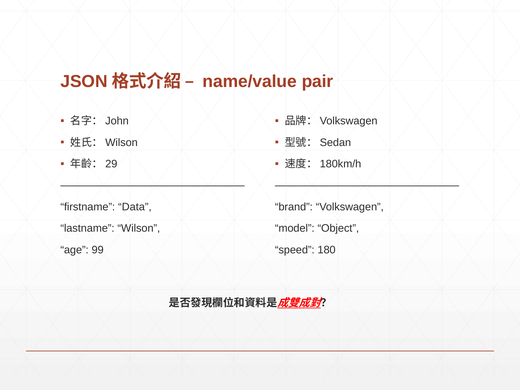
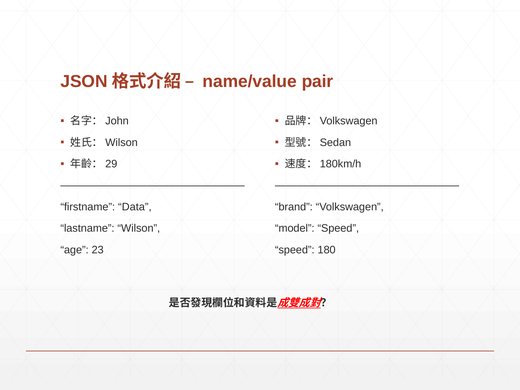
model Object: Object -> Speed (338, 228)
99: 99 -> 23 (98, 250)
